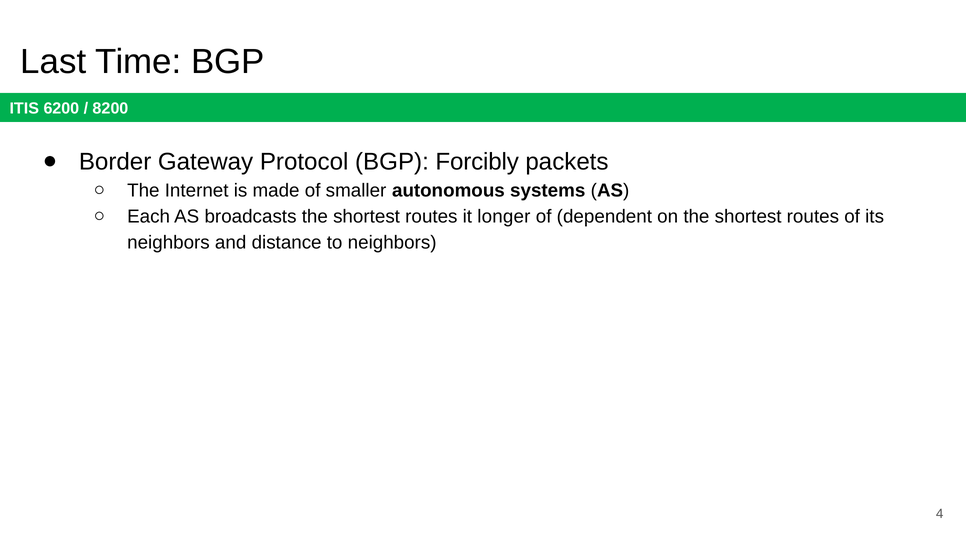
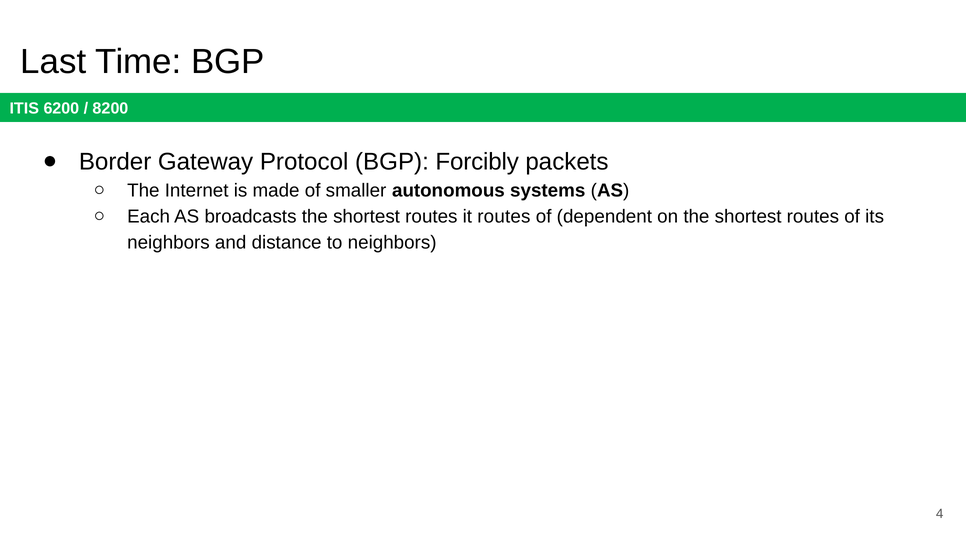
it longer: longer -> routes (504, 217)
